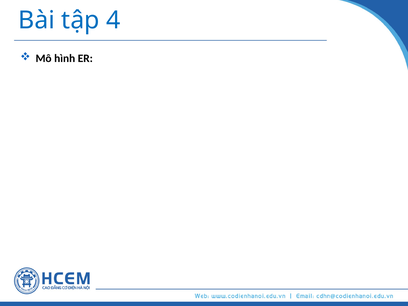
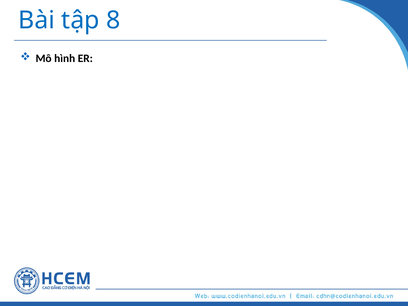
4: 4 -> 8 (113, 20)
